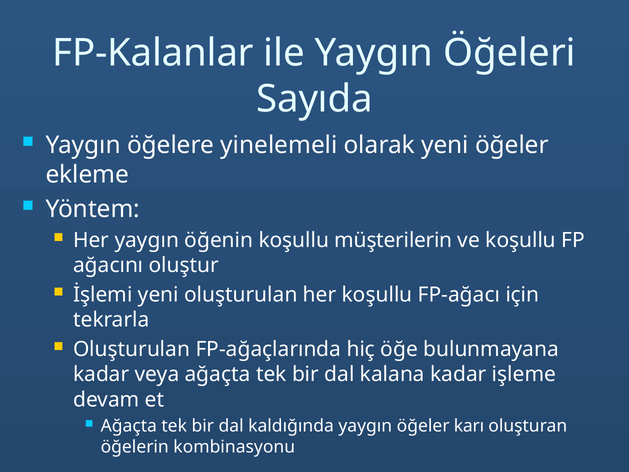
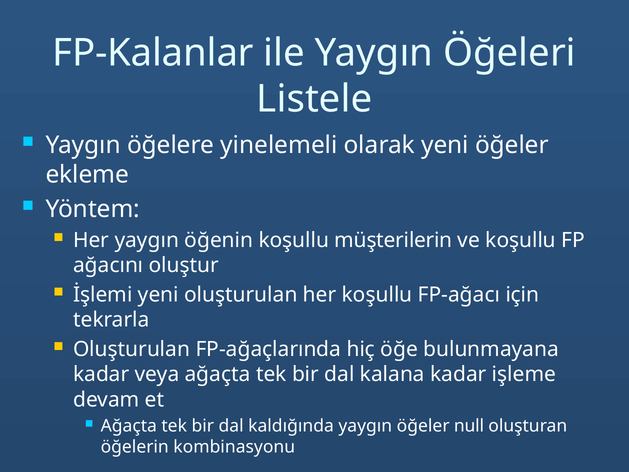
Sayıda: Sayıda -> Listele (314, 99)
karı: karı -> null (469, 426)
